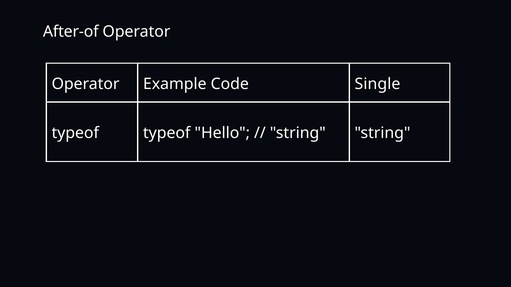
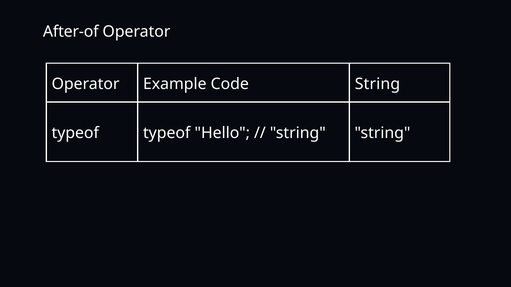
Code Single: Single -> String (377, 84)
